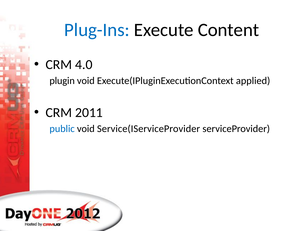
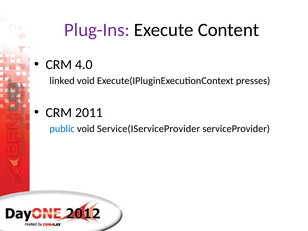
Plug-Ins colour: blue -> purple (97, 30)
plugin: plugin -> linked (62, 81)
applied: applied -> presses (253, 81)
